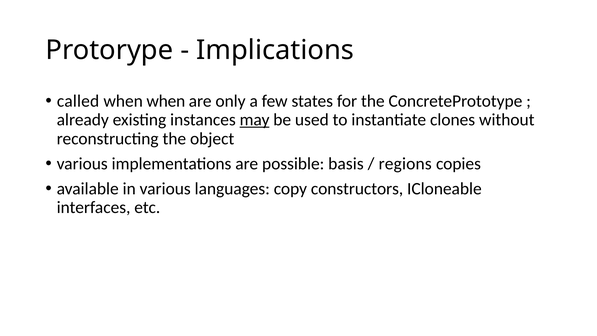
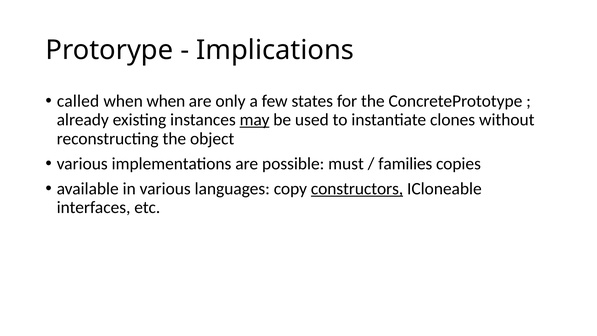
basis: basis -> must (346, 164)
regions: regions -> families (405, 164)
constructors underline: none -> present (357, 189)
